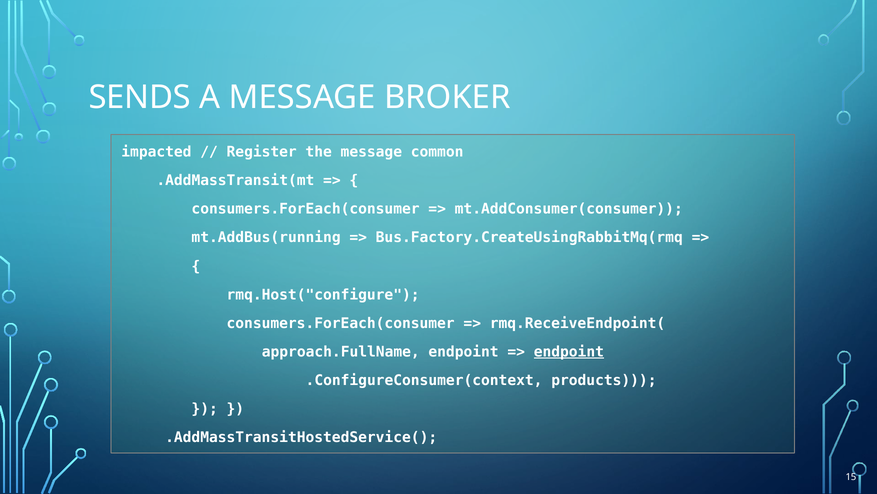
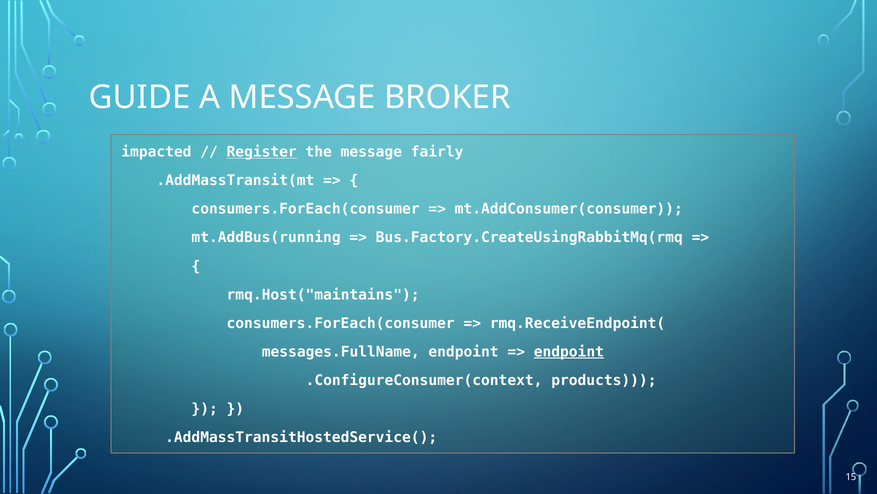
SENDS: SENDS -> GUIDE (140, 97)
Register underline: none -> present (262, 152)
common: common -> fairly (437, 152)
rmq.Host("configure: rmq.Host("configure -> rmq.Host("maintains (323, 294)
approach.FullName: approach.FullName -> messages.FullName (341, 351)
